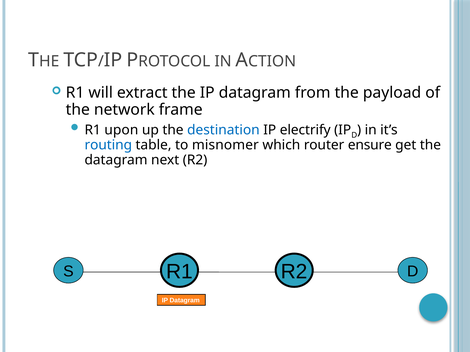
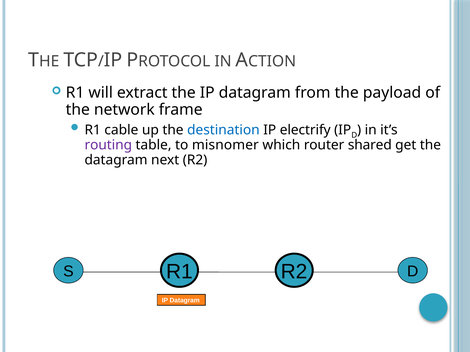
upon: upon -> cable (121, 130)
routing colour: blue -> purple (108, 145)
ensure: ensure -> shared (370, 145)
